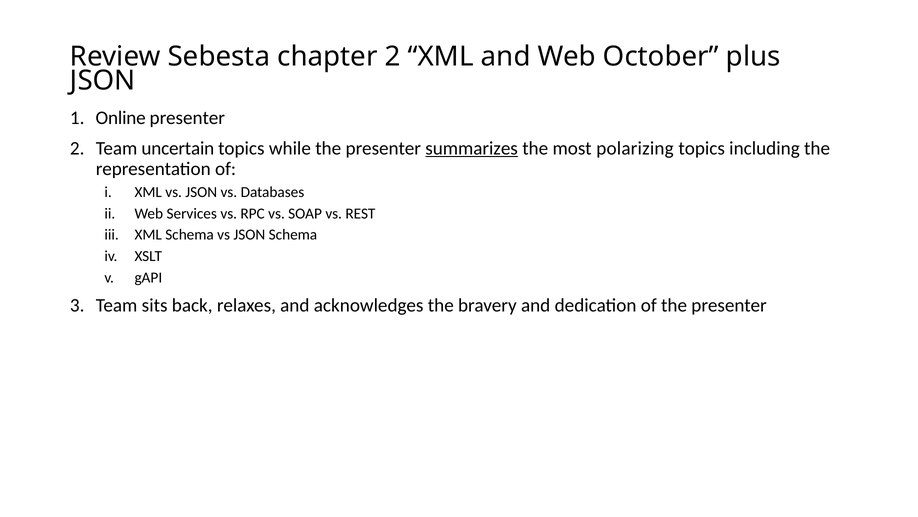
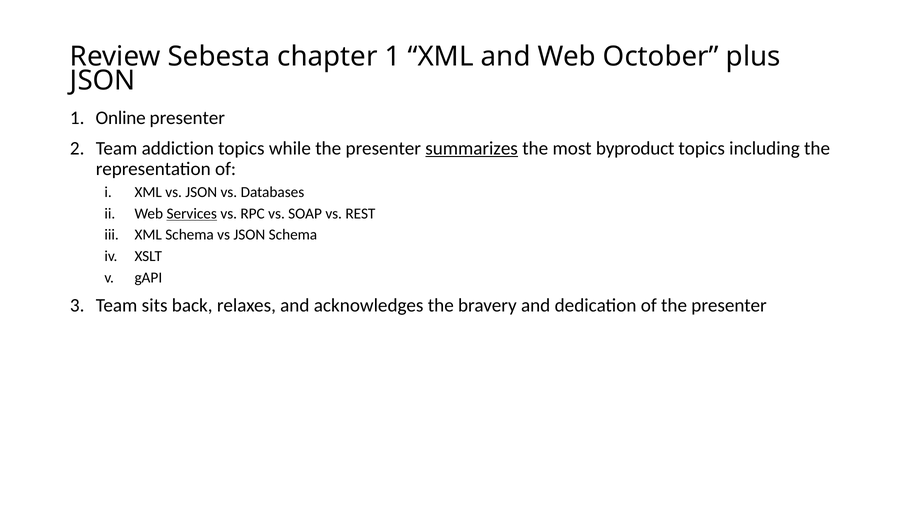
chapter 2: 2 -> 1 (393, 57)
uncertain: uncertain -> addiction (178, 148)
polarizing: polarizing -> byproduct (635, 148)
Services underline: none -> present (192, 213)
